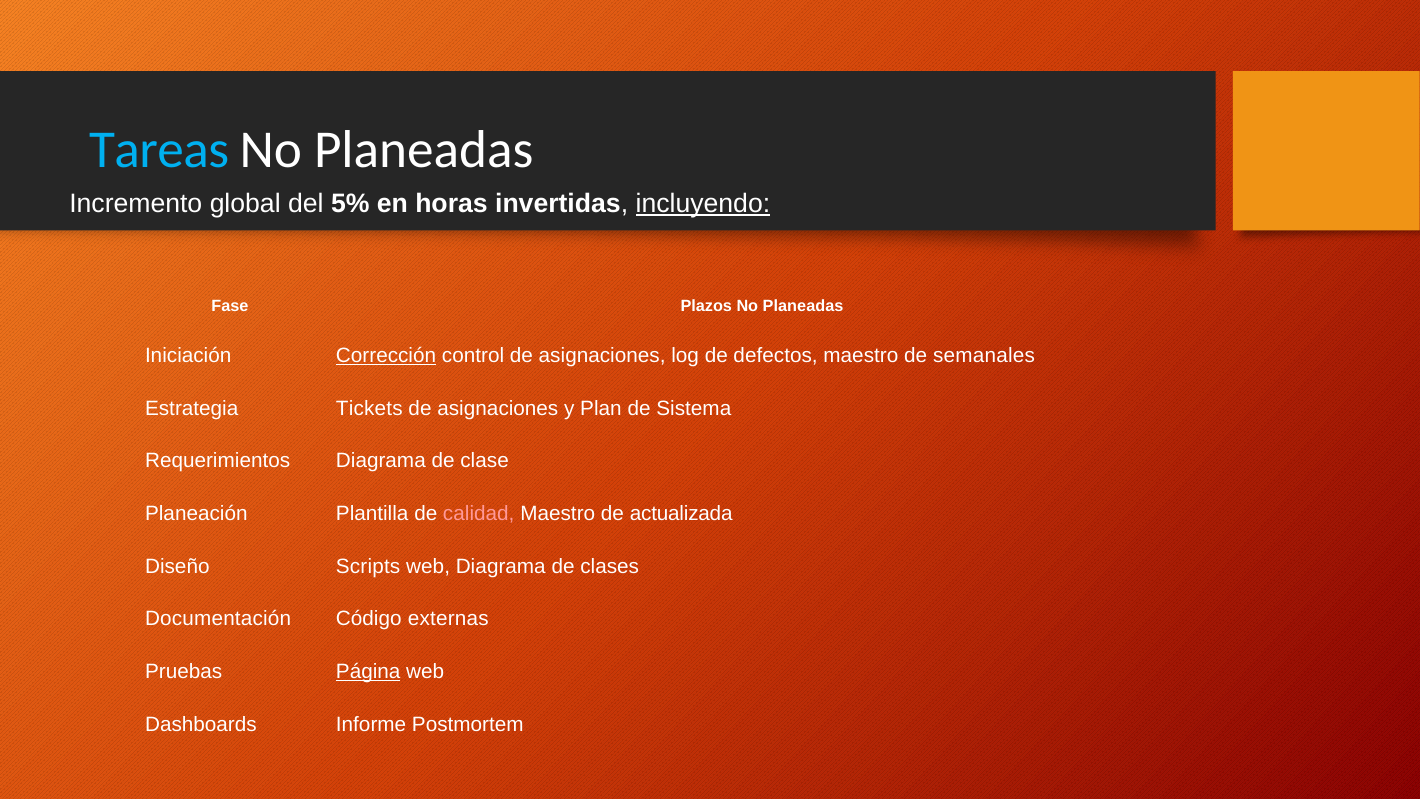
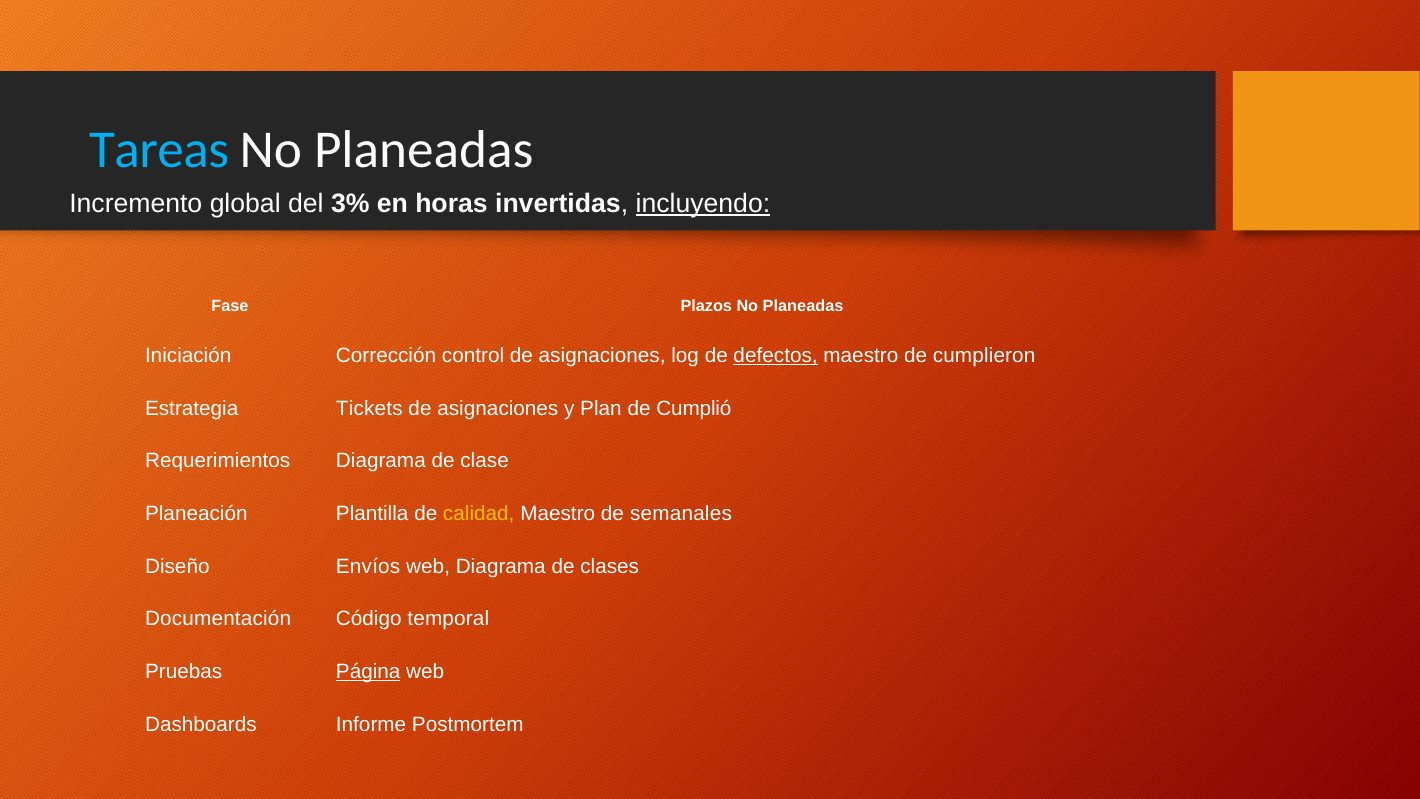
5%: 5% -> 3% (350, 204)
Corrección underline: present -> none (386, 356)
defectos underline: none -> present (776, 356)
semanales: semanales -> cumplieron (984, 356)
Sistema: Sistema -> Cumplió (694, 408)
calidad colour: pink -> yellow (479, 514)
actualizada: actualizada -> semanales (681, 514)
Scripts: Scripts -> Envíos (368, 566)
externas: externas -> temporal (448, 619)
